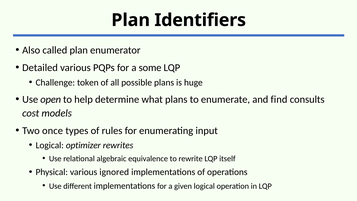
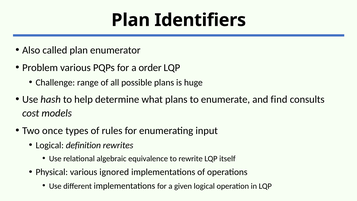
Detailed: Detailed -> Problem (40, 68)
some: some -> order (150, 68)
token: token -> range (88, 82)
open: open -> hash (51, 99)
optimizer: optimizer -> definition (83, 145)
